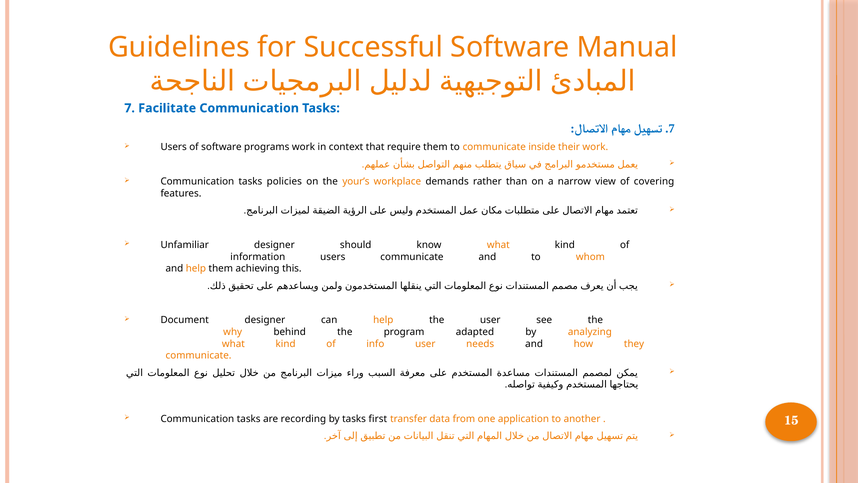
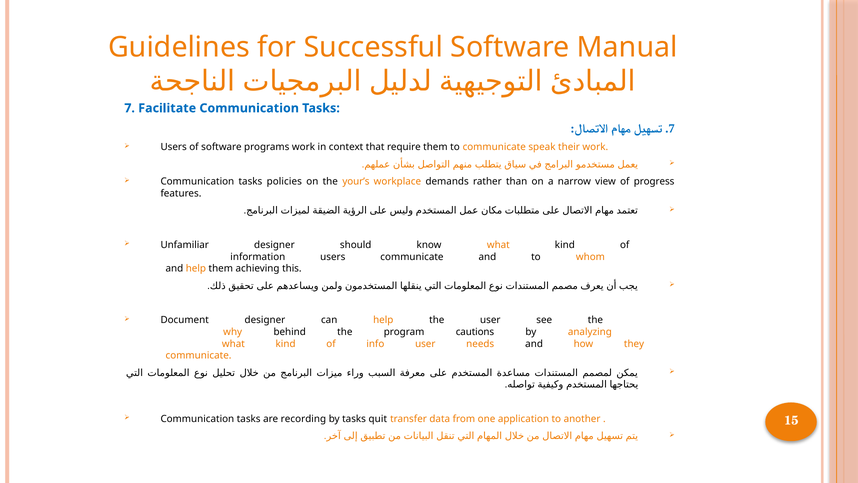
inside: inside -> speak (542, 147)
covering: covering -> progress (654, 181)
adapted: adapted -> cautions (475, 332)
first: first -> quit (378, 419)
